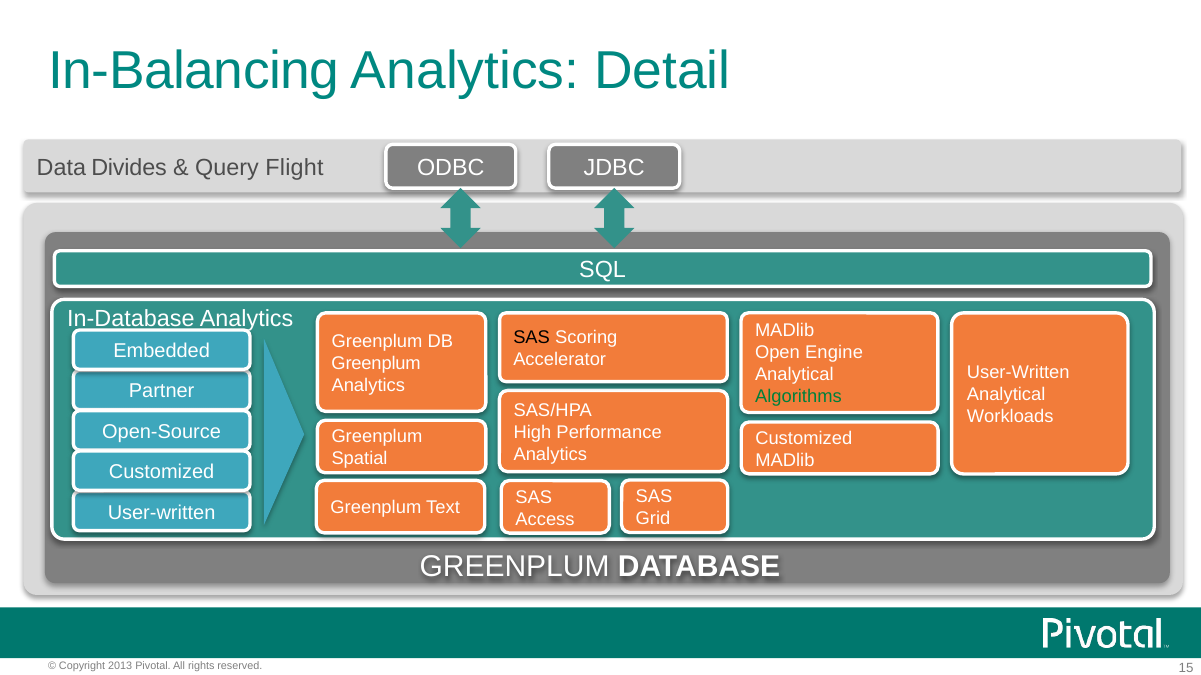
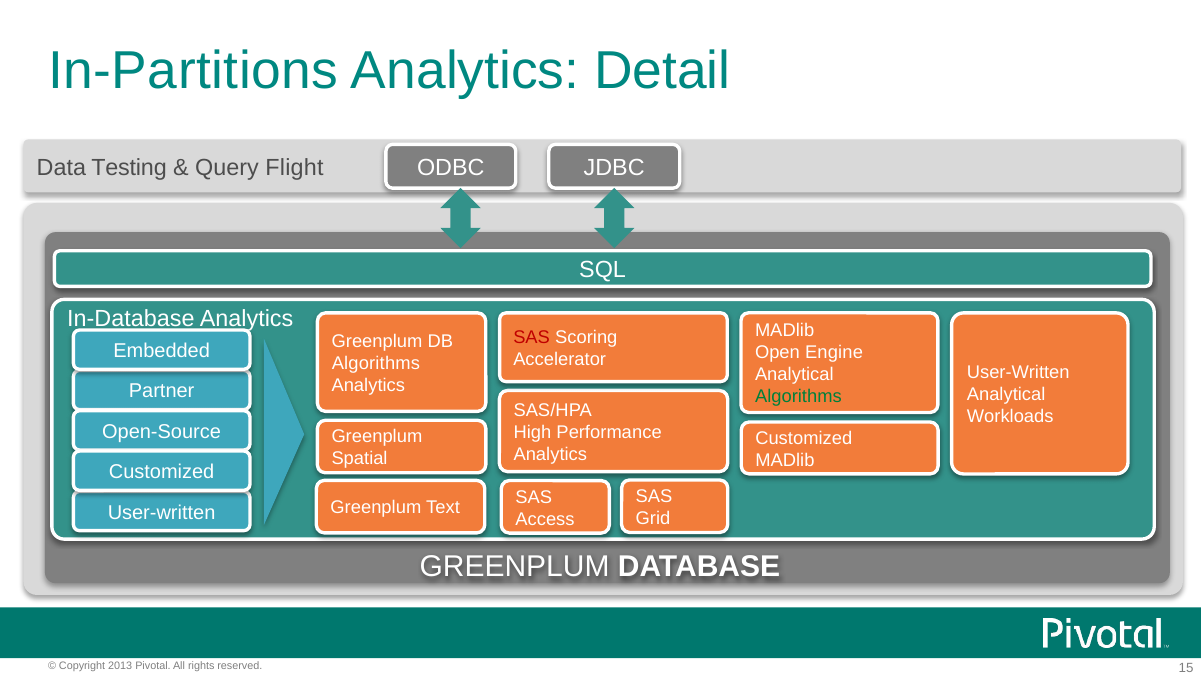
In-Balancing: In-Balancing -> In-Partitions (193, 71)
Divides: Divides -> Testing (129, 168)
SAS colour: black -> red (532, 338)
Greenplum: Greenplum -> Algorithms (376, 364)
